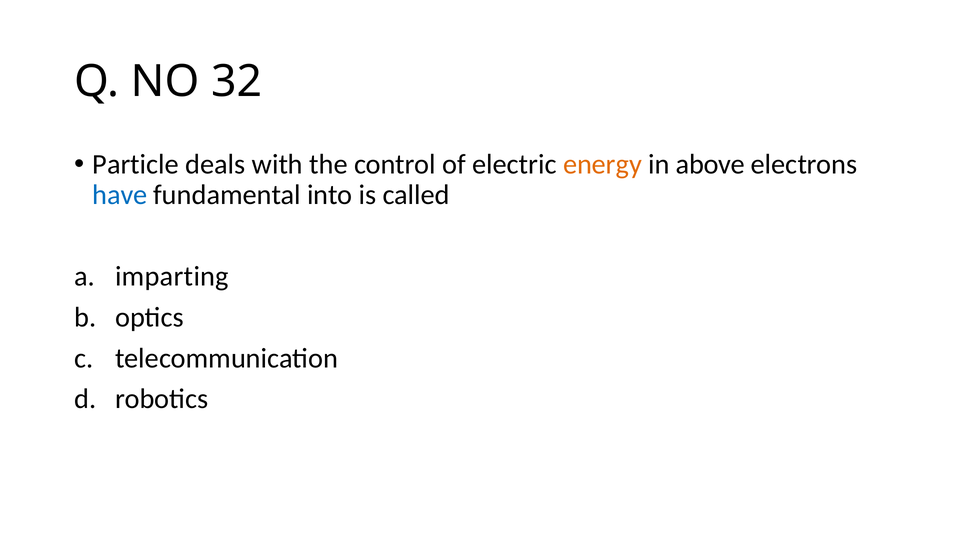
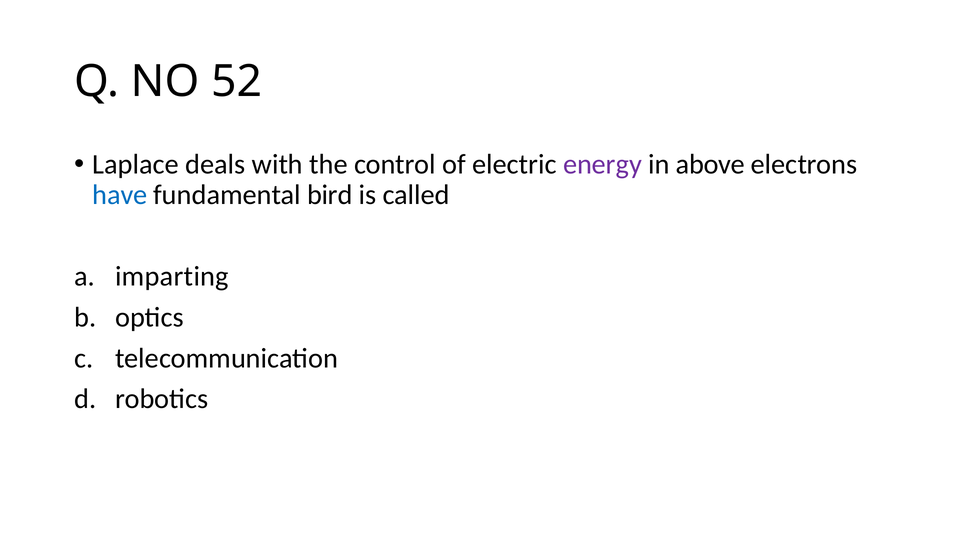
32: 32 -> 52 (237, 82)
Particle: Particle -> Laplace (136, 165)
energy colour: orange -> purple (602, 165)
into: into -> bird (330, 195)
